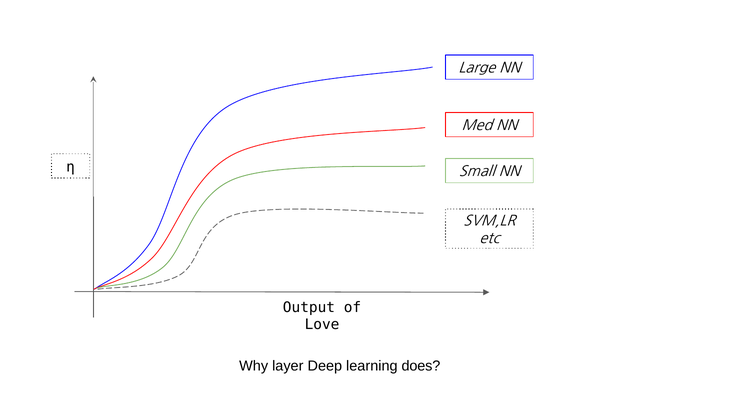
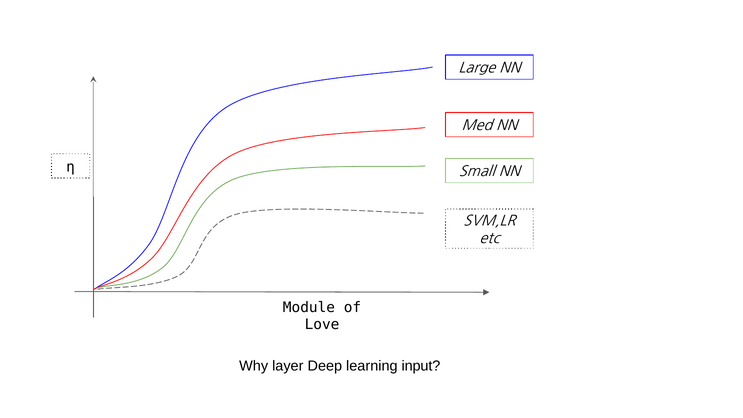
Output: Output -> Module (309, 307)
does: does -> input (421, 366)
